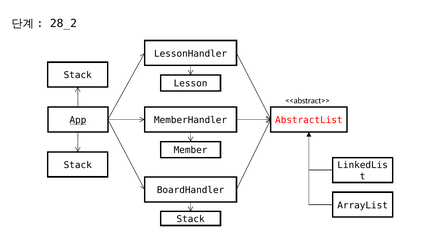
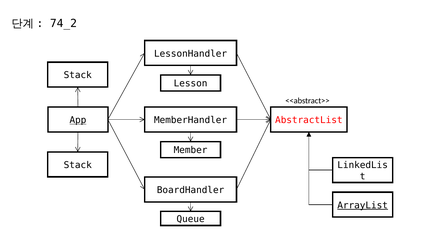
28_2: 28_2 -> 74_2 (63, 23)
ArrayList underline: none -> present (363, 206)
Stack: Stack -> Queue (191, 219)
